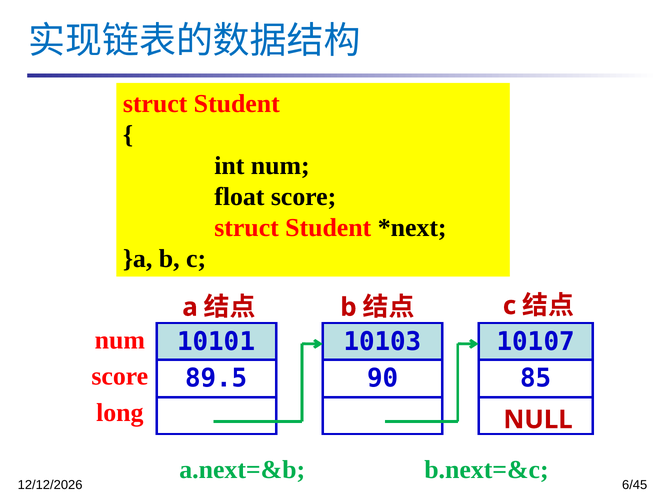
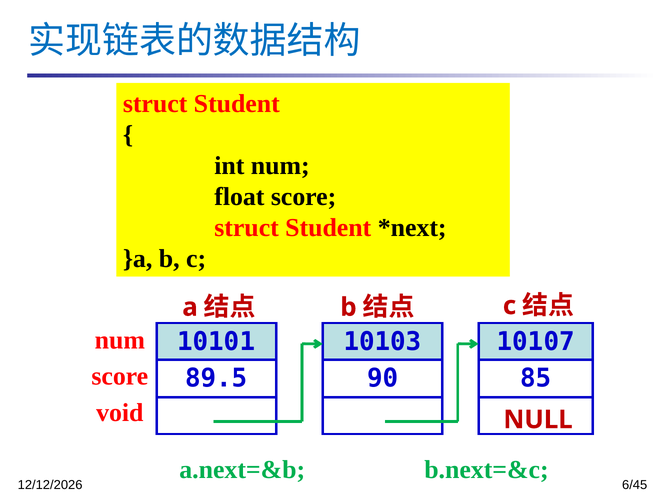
long: long -> void (120, 413)
